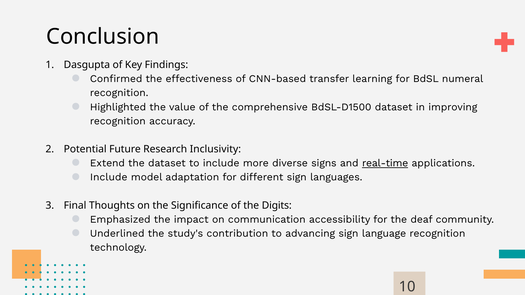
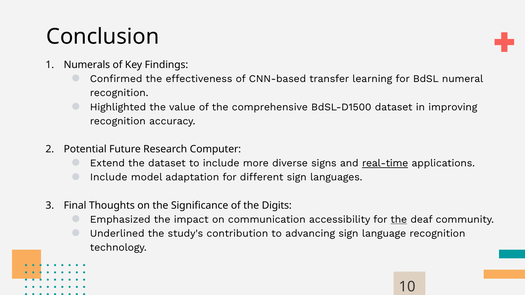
Dasgupta: Dasgupta -> Numerals (87, 65)
Inclusivity: Inclusivity -> Computer (215, 149)
the underline: none -> present (399, 220)
